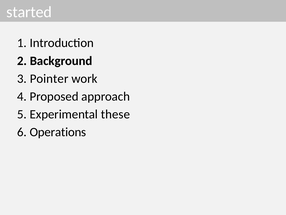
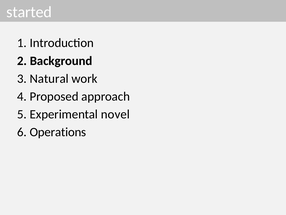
Pointer: Pointer -> Natural (49, 78)
these: these -> novel (115, 114)
